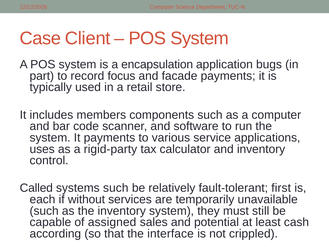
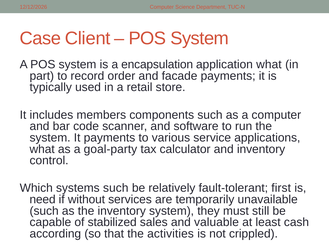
application bugs: bugs -> what (269, 64)
focus: focus -> order (121, 76)
uses: uses -> what (42, 149)
rigid-party: rigid-party -> goal-party (110, 149)
Called: Called -> Which (36, 188)
each: each -> need (43, 199)
assigned: assigned -> stabilized (112, 222)
potential: potential -> valuable (216, 222)
interface: interface -> activities (171, 233)
